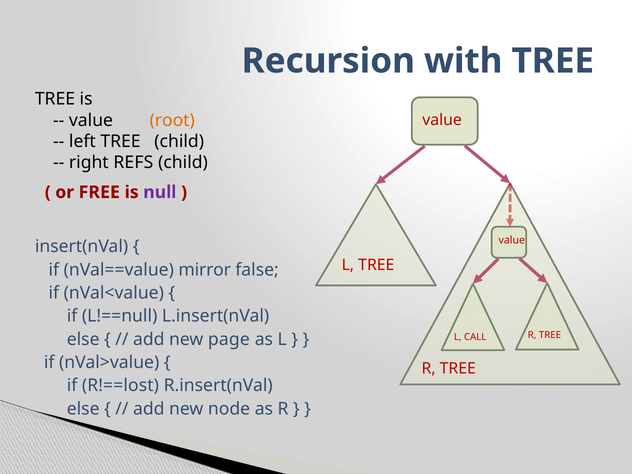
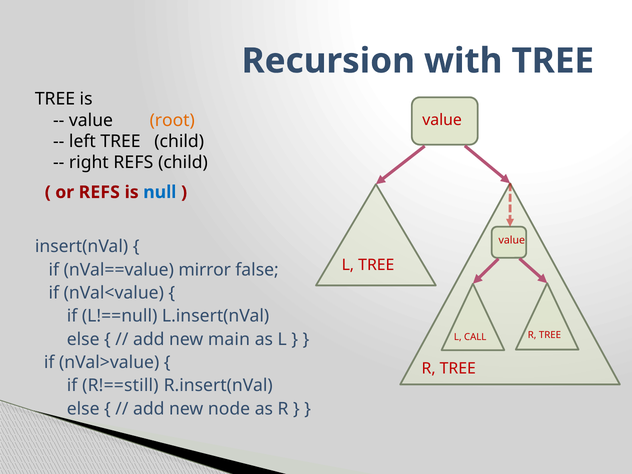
or FREE: FREE -> REFS (99, 192)
null colour: purple -> blue (160, 192)
page: page -> main (229, 339)
R!==lost: R!==lost -> R!==still (120, 386)
